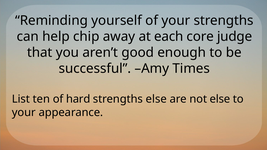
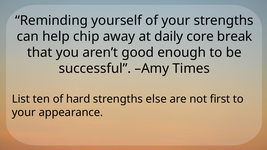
each: each -> daily (169, 37)
judge: judge -> break (235, 37)
not else: else -> first (220, 99)
